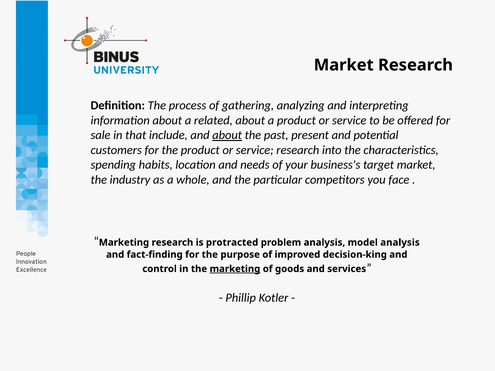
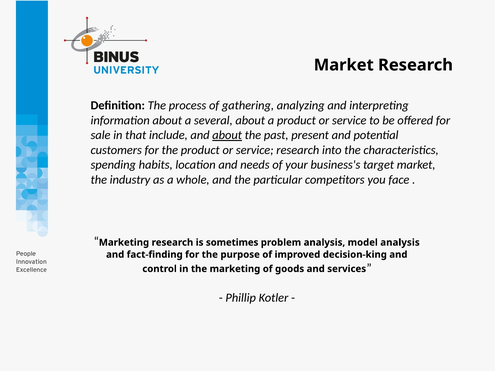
related: related -> several (213, 120)
protracted: protracted -> sometimes (232, 243)
marketing underline: present -> none (235, 269)
